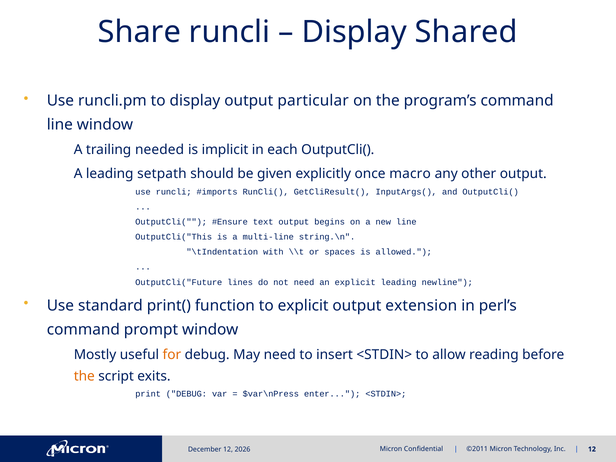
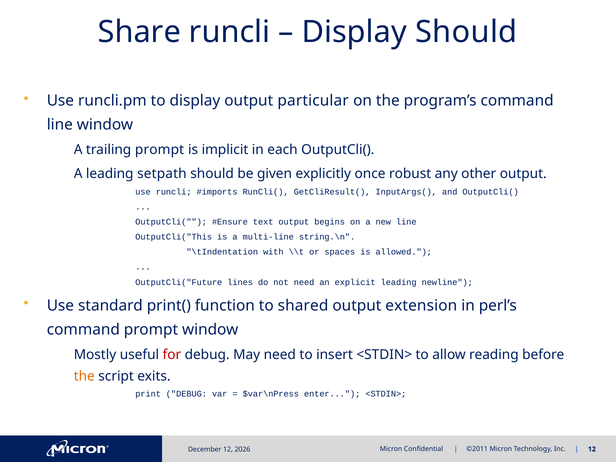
Display Shared: Shared -> Should (466, 32)
trailing needed: needed -> prompt (160, 150)
macro: macro -> robust (410, 174)
to explicit: explicit -> shared (303, 306)
for colour: orange -> red (172, 355)
